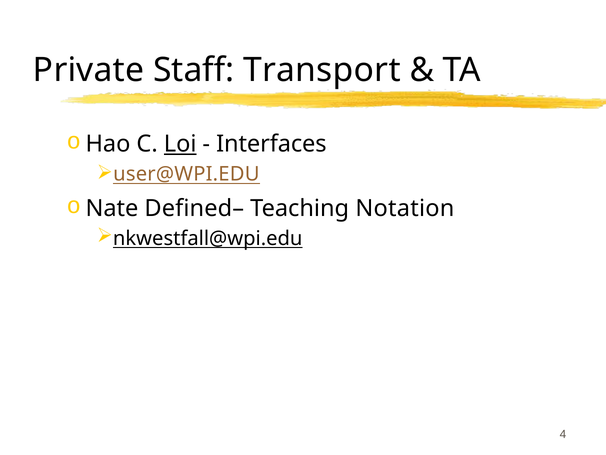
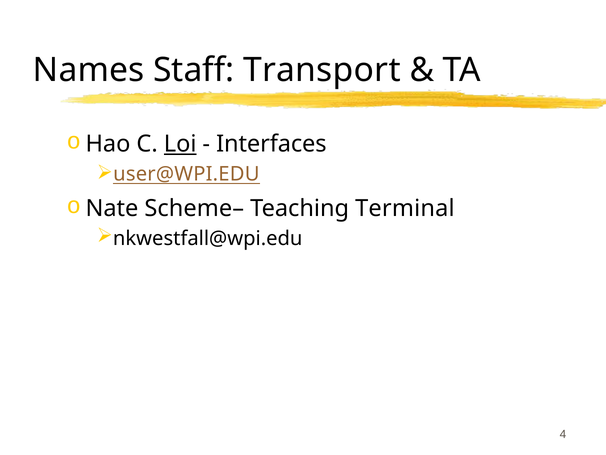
Private: Private -> Names (89, 70)
Defined–: Defined– -> Scheme– (194, 208)
Notation: Notation -> Terminal (405, 208)
nkwestfall@wpi.edu underline: present -> none (208, 239)
